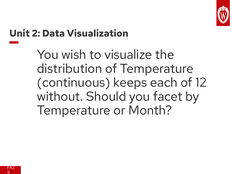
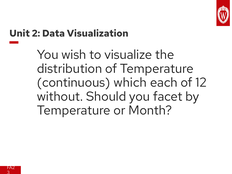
keeps: keeps -> which (130, 83)
